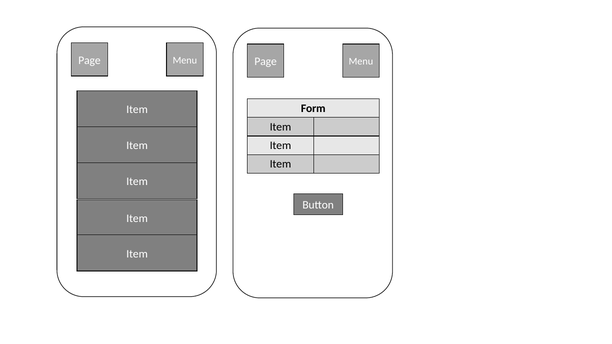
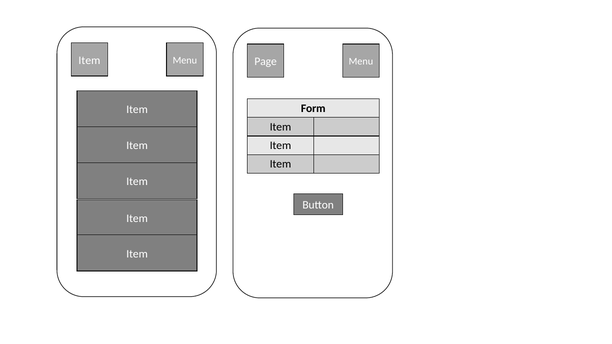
Page: Page -> Item (89, 60)
